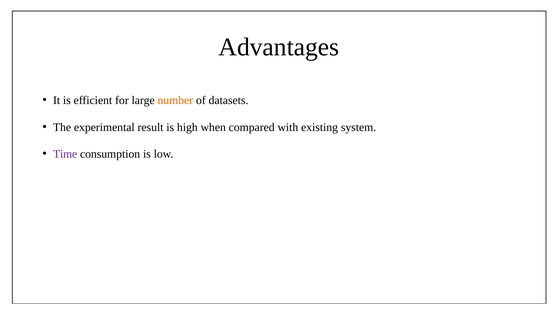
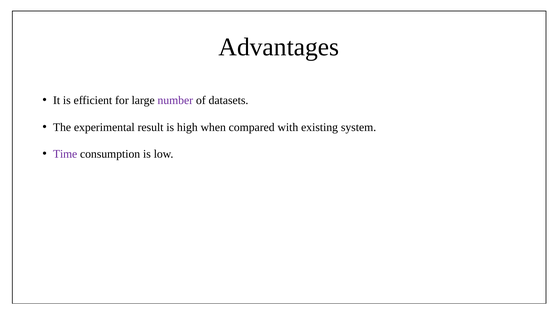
number colour: orange -> purple (175, 100)
